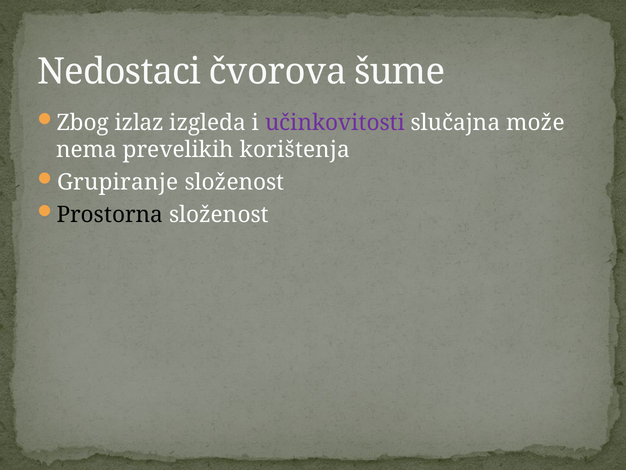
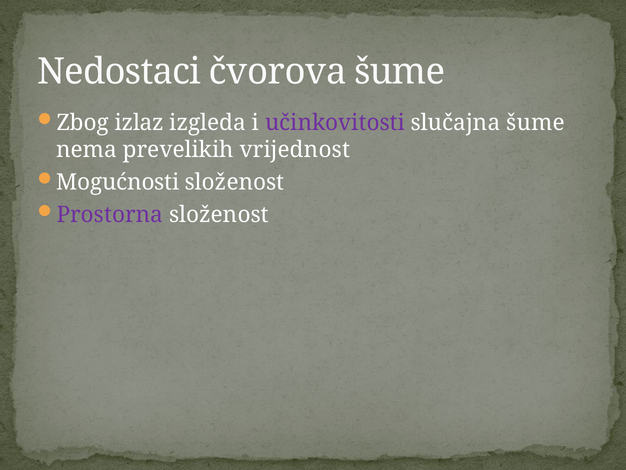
slučajna može: može -> šume (535, 123)
korištenja: korištenja -> vrijednost (295, 150)
Grupiranje: Grupiranje -> Mogućnosti (118, 182)
Prostorna colour: black -> purple (110, 214)
